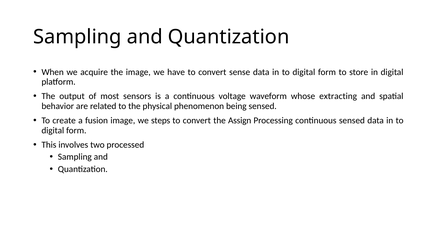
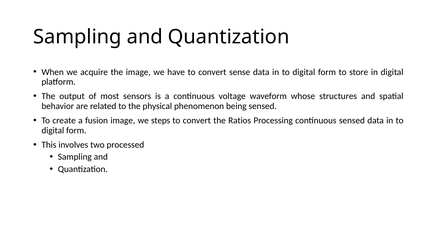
extracting: extracting -> structures (338, 96)
Assign: Assign -> Ratios (240, 120)
